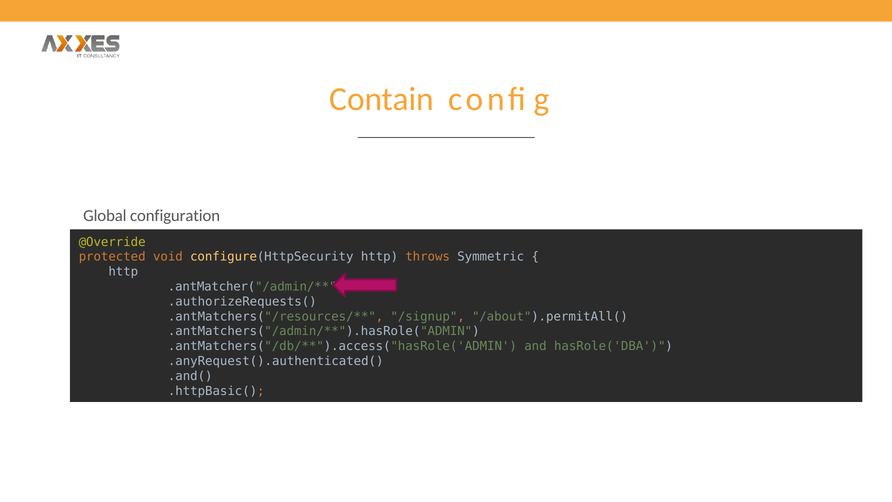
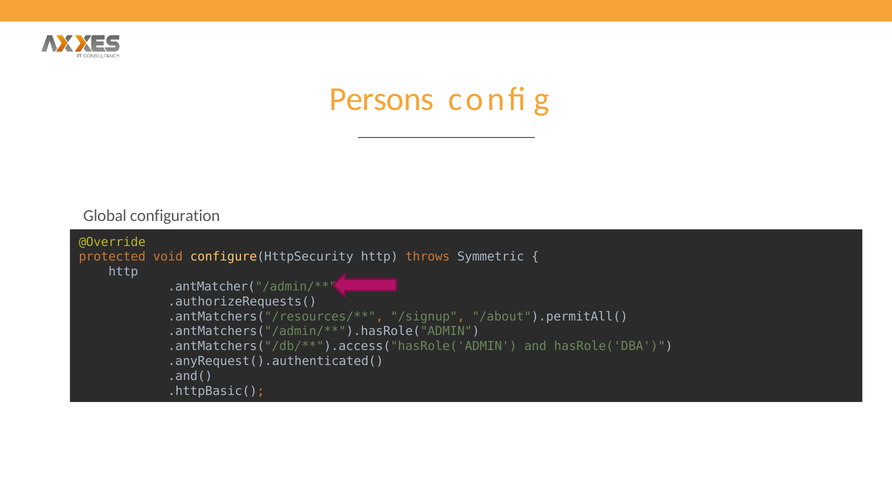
Contain: Contain -> Persons (382, 99)
